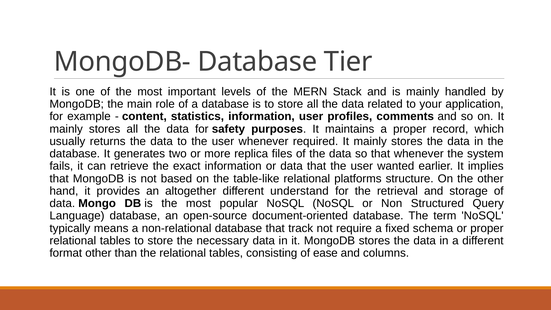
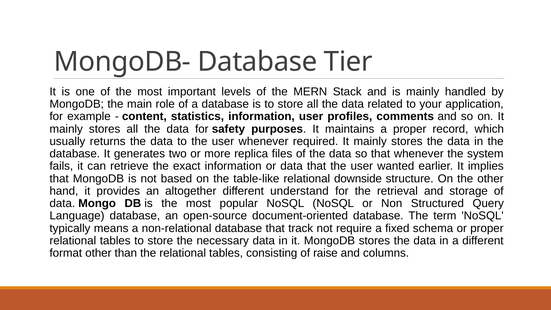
platforms: platforms -> downside (358, 179)
ease: ease -> raise (325, 253)
